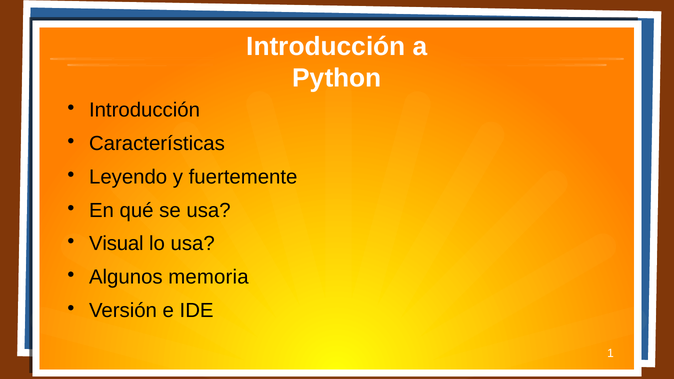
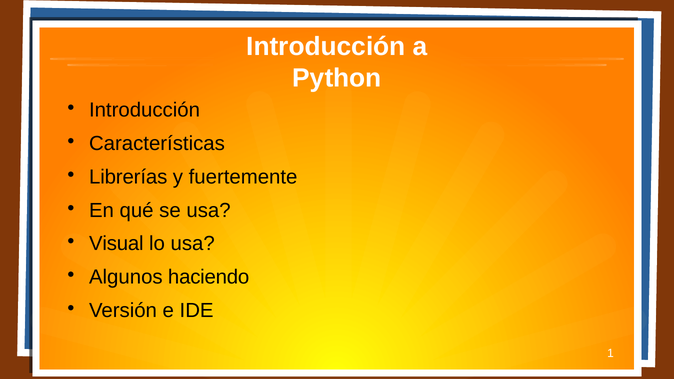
Leyendo: Leyendo -> Librerías (128, 177)
memoria: memoria -> haciendo (209, 277)
